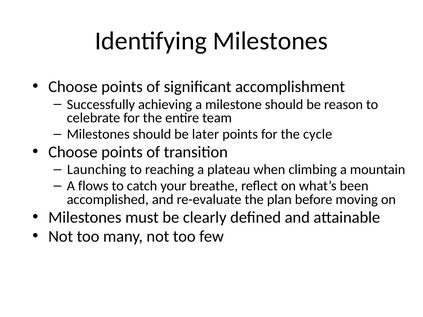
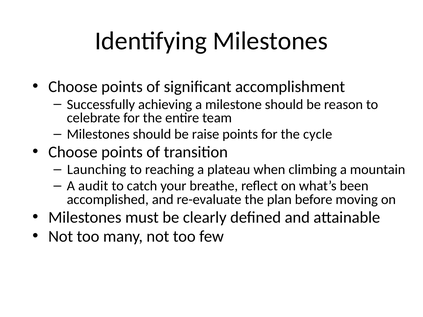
later: later -> raise (206, 134)
flows: flows -> audit (93, 186)
